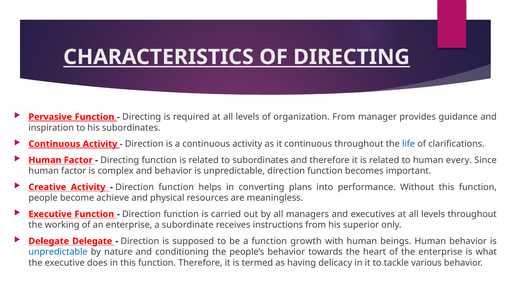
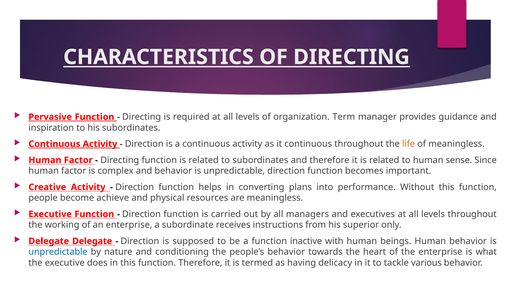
organization From: From -> Term (344, 117)
life colour: blue -> orange (409, 144)
of clarifications: clarifications -> meaningless (456, 144)
every: every -> sense (459, 160)
growth: growth -> inactive (306, 242)
